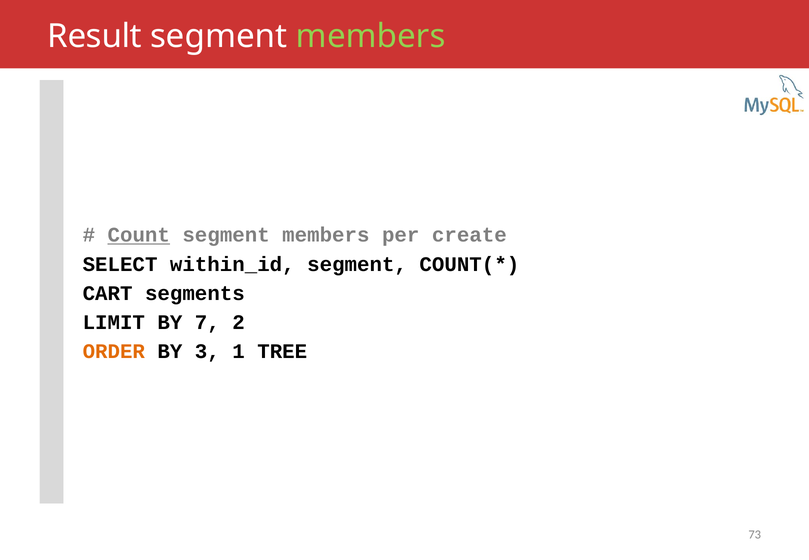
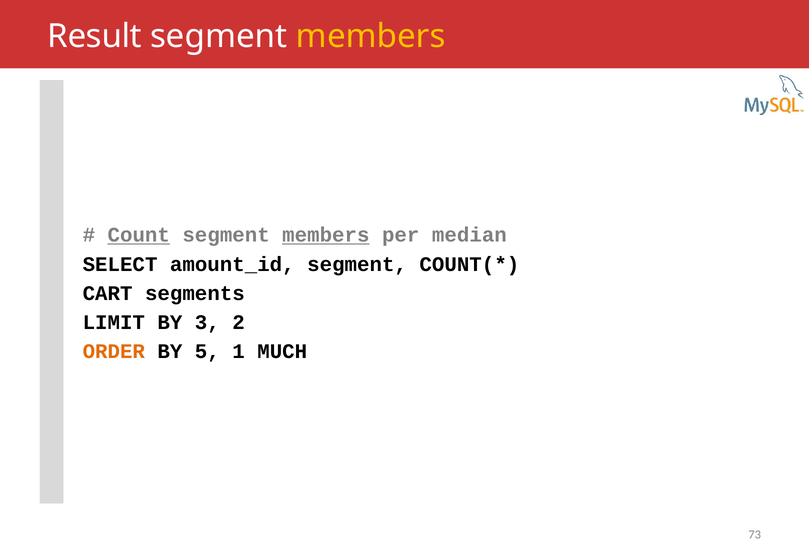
members colour: light green -> yellow (371, 36)
members underline: none -> present (326, 235)
create: create -> median (469, 235)
within_id: within_id -> amount_id (232, 264)
7: 7 -> 3 (207, 322)
3: 3 -> 5 (207, 351)
TREE: TREE -> MUCH (282, 351)
